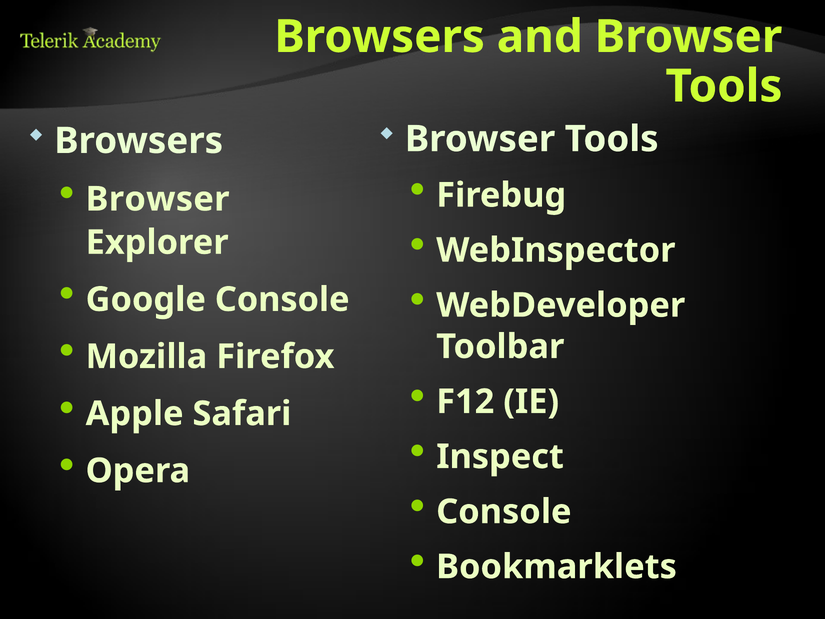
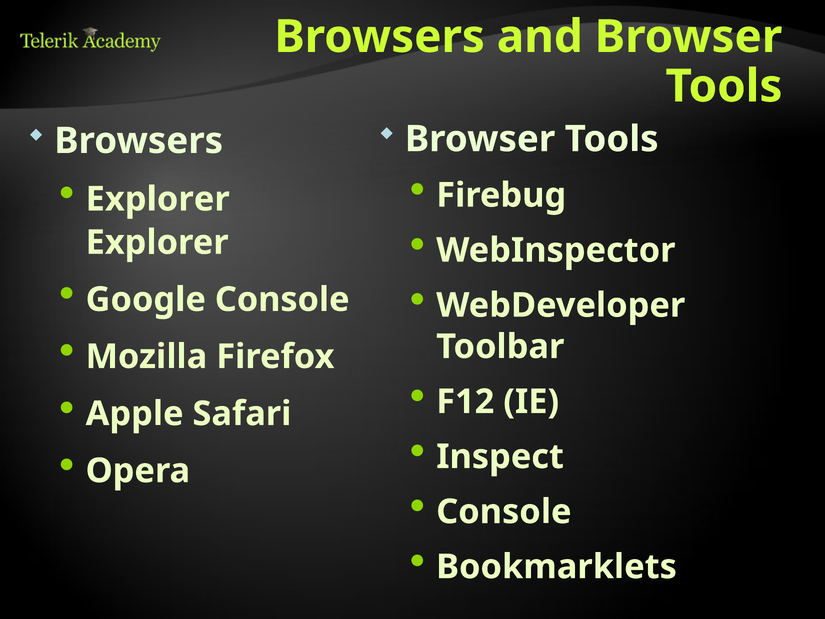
Browser: Browser -> Explorer (158, 199)
